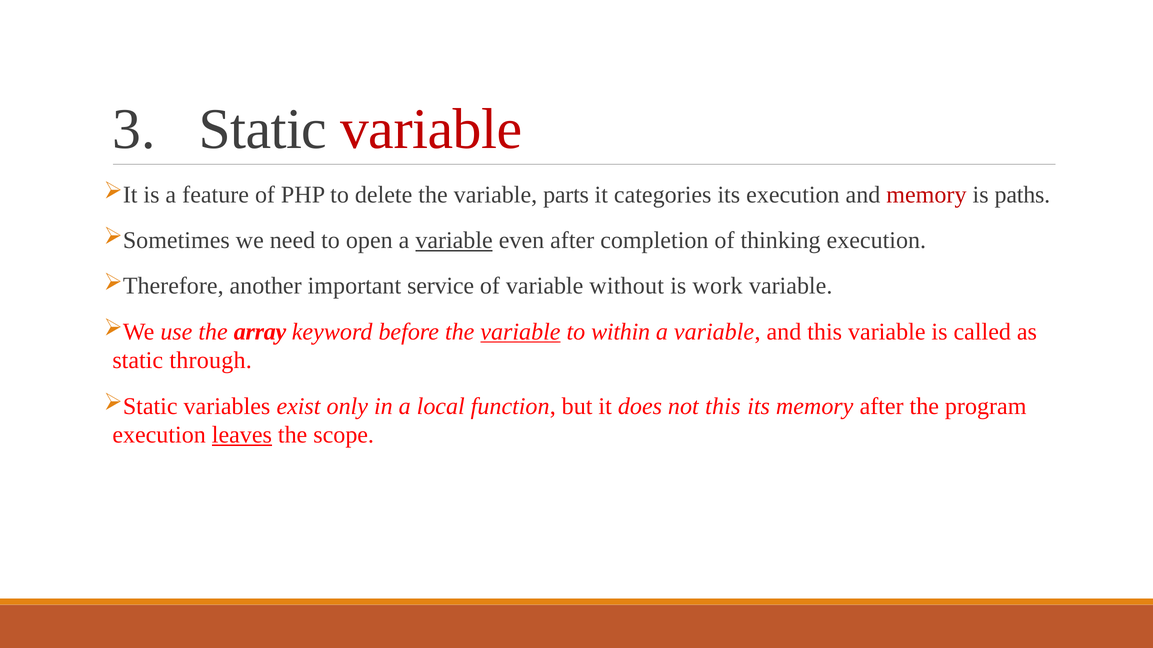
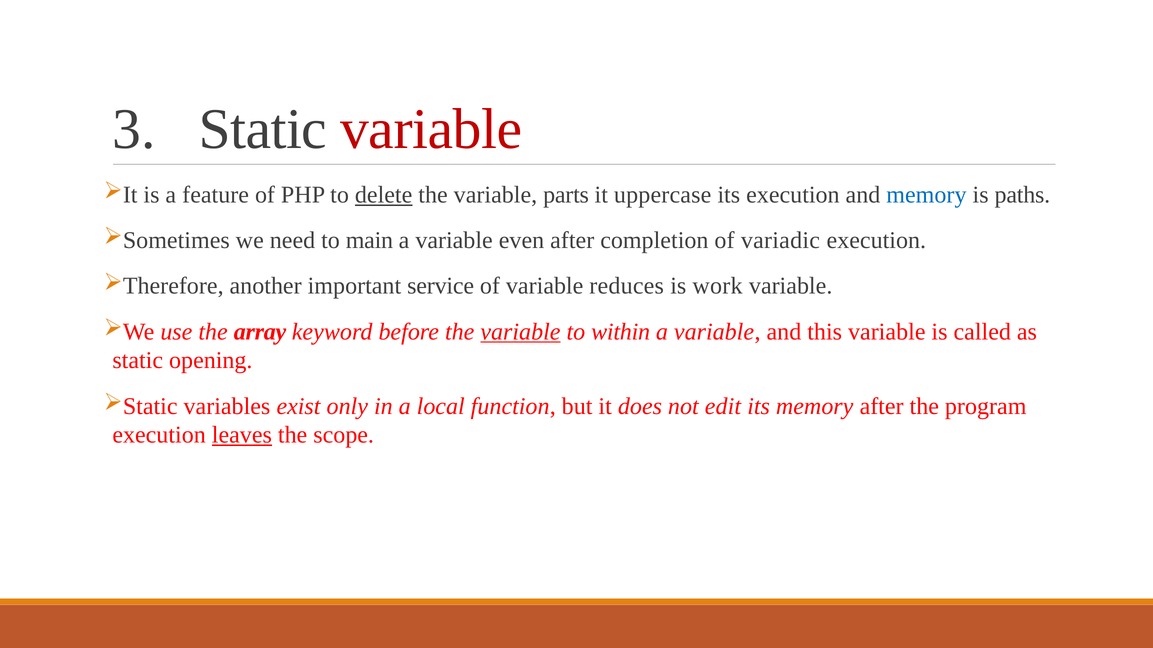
delete underline: none -> present (384, 195)
categories: categories -> uppercase (663, 195)
memory colour: red -> blue (926, 195)
open: open -> main (369, 241)
variable underline: present -> none (454, 241)
thinking: thinking -> variadic (780, 241)
without: without -> reduces (627, 286)
through: through -> opening (211, 361)
not this: this -> edit (723, 406)
